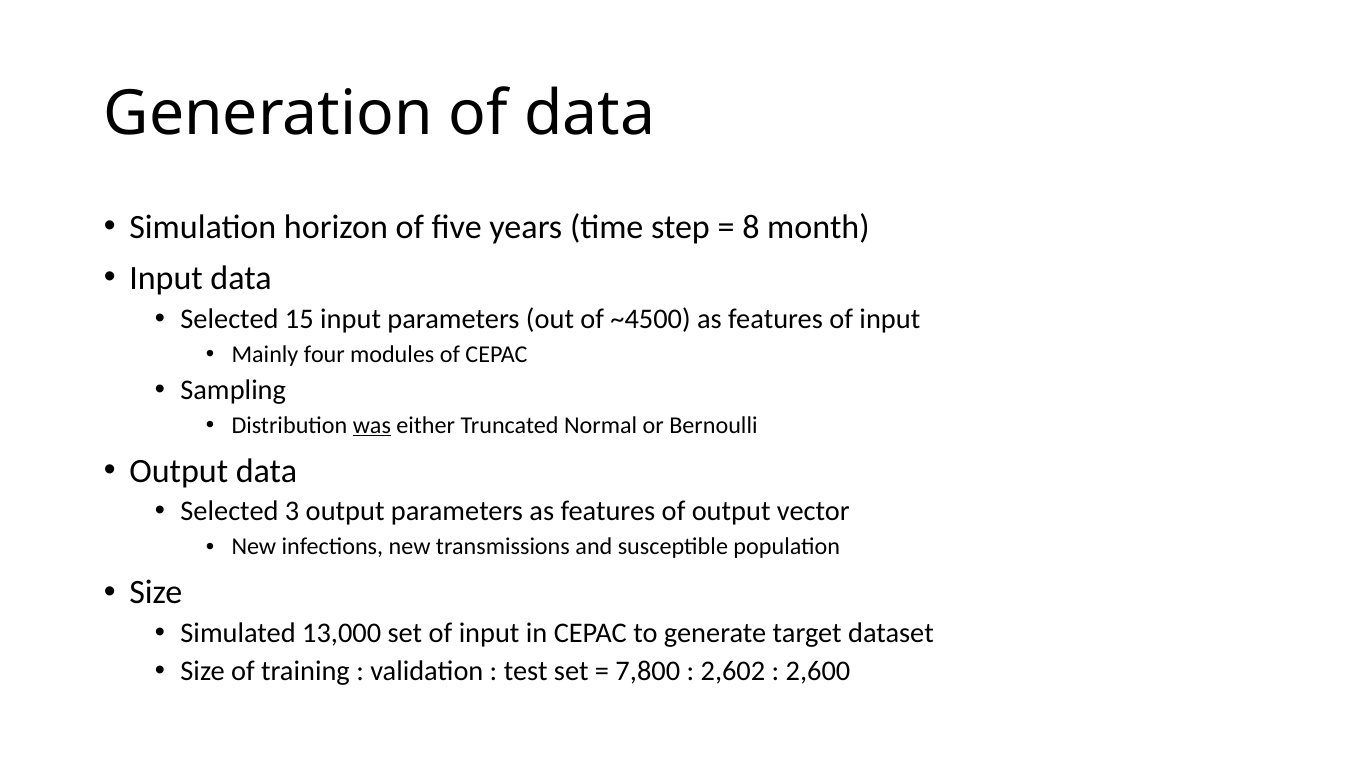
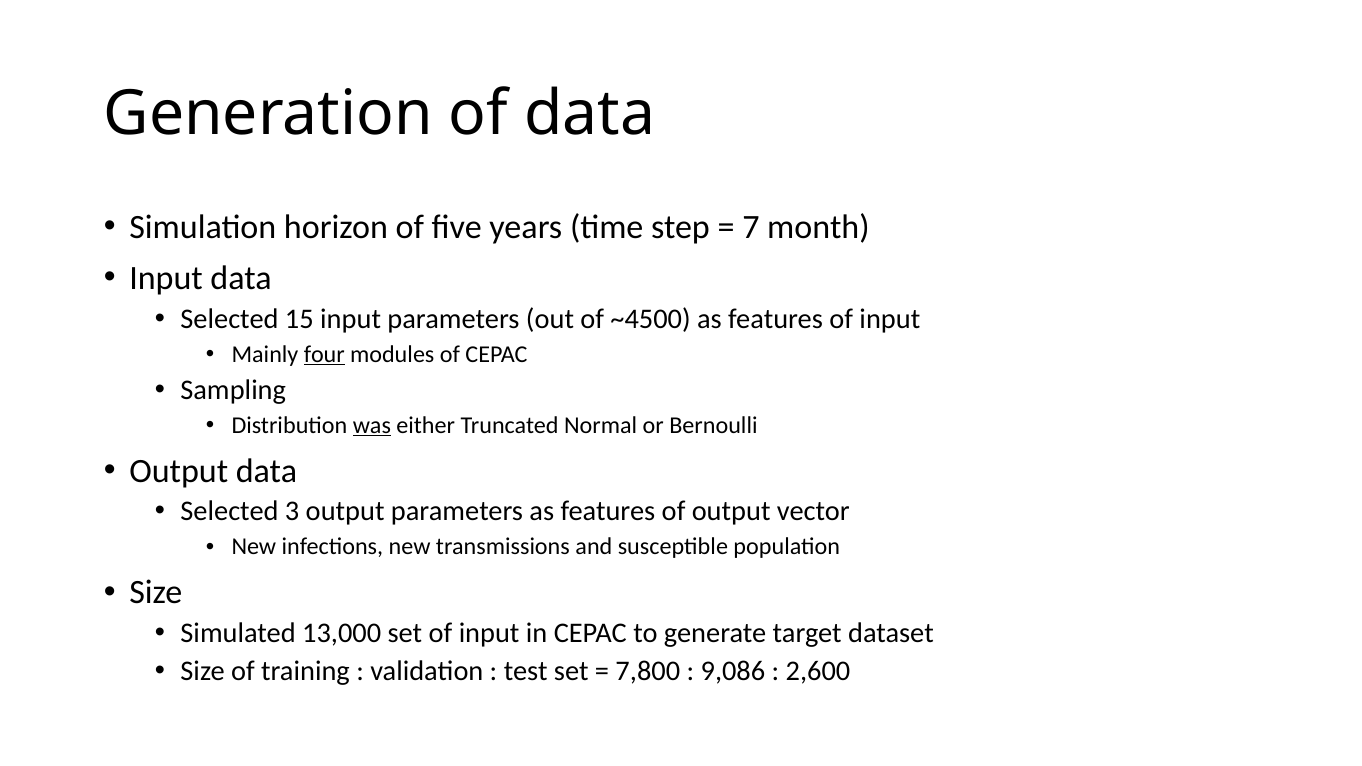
8: 8 -> 7 (751, 227)
four underline: none -> present (324, 354)
2,602: 2,602 -> 9,086 (733, 671)
